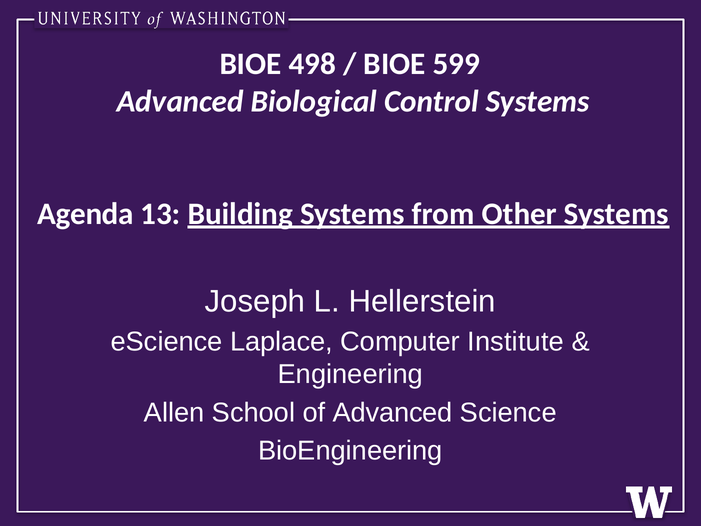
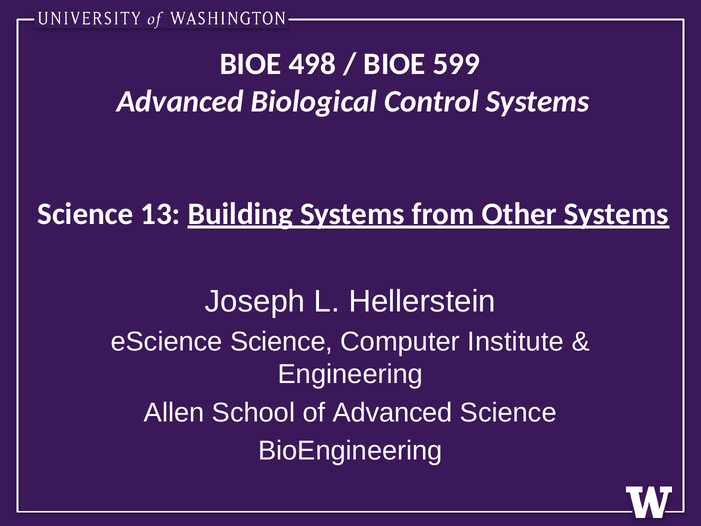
Agenda: Agenda -> Science (85, 214)
eScience Laplace: Laplace -> Science (282, 341)
